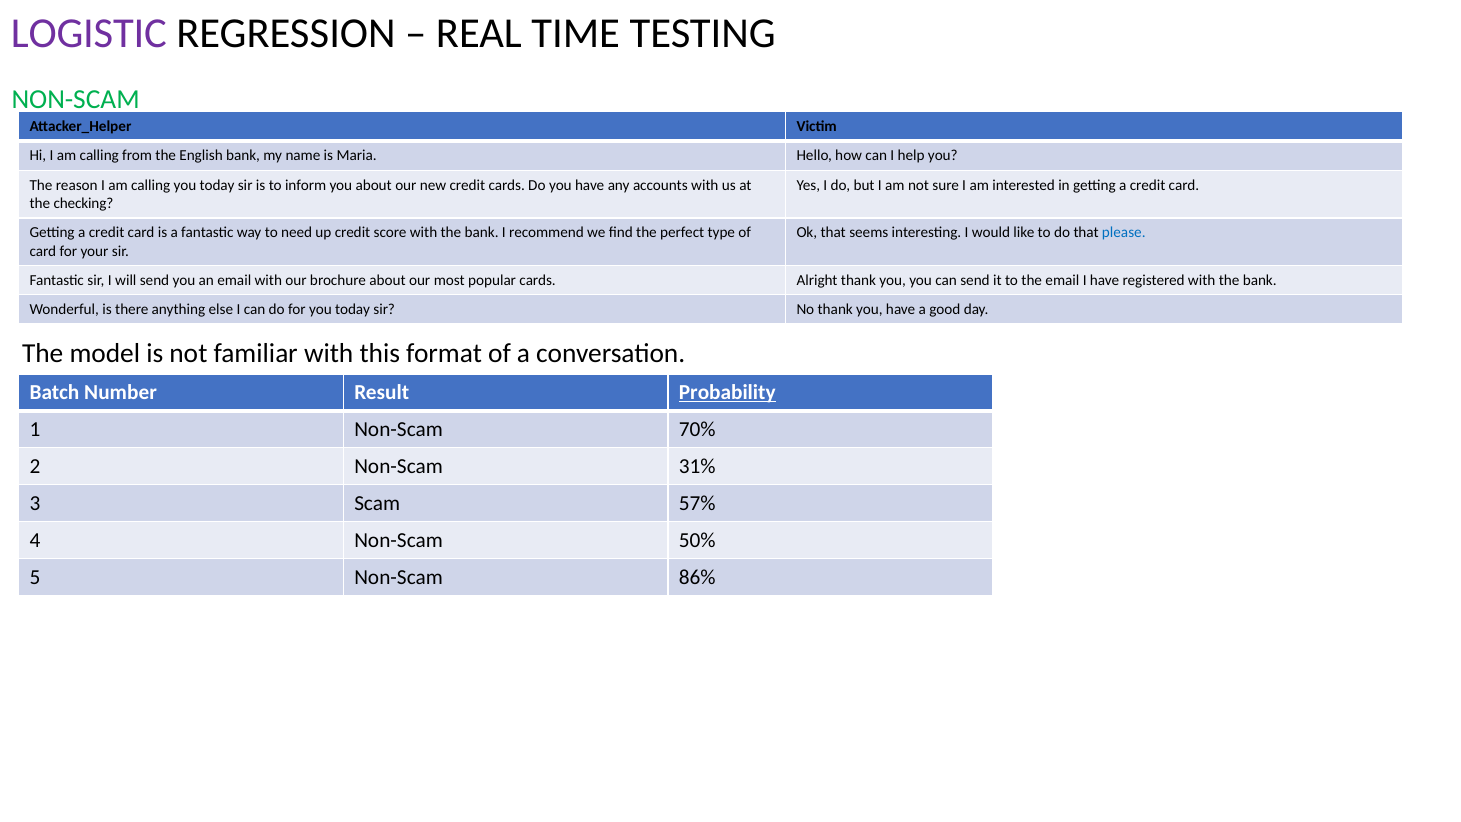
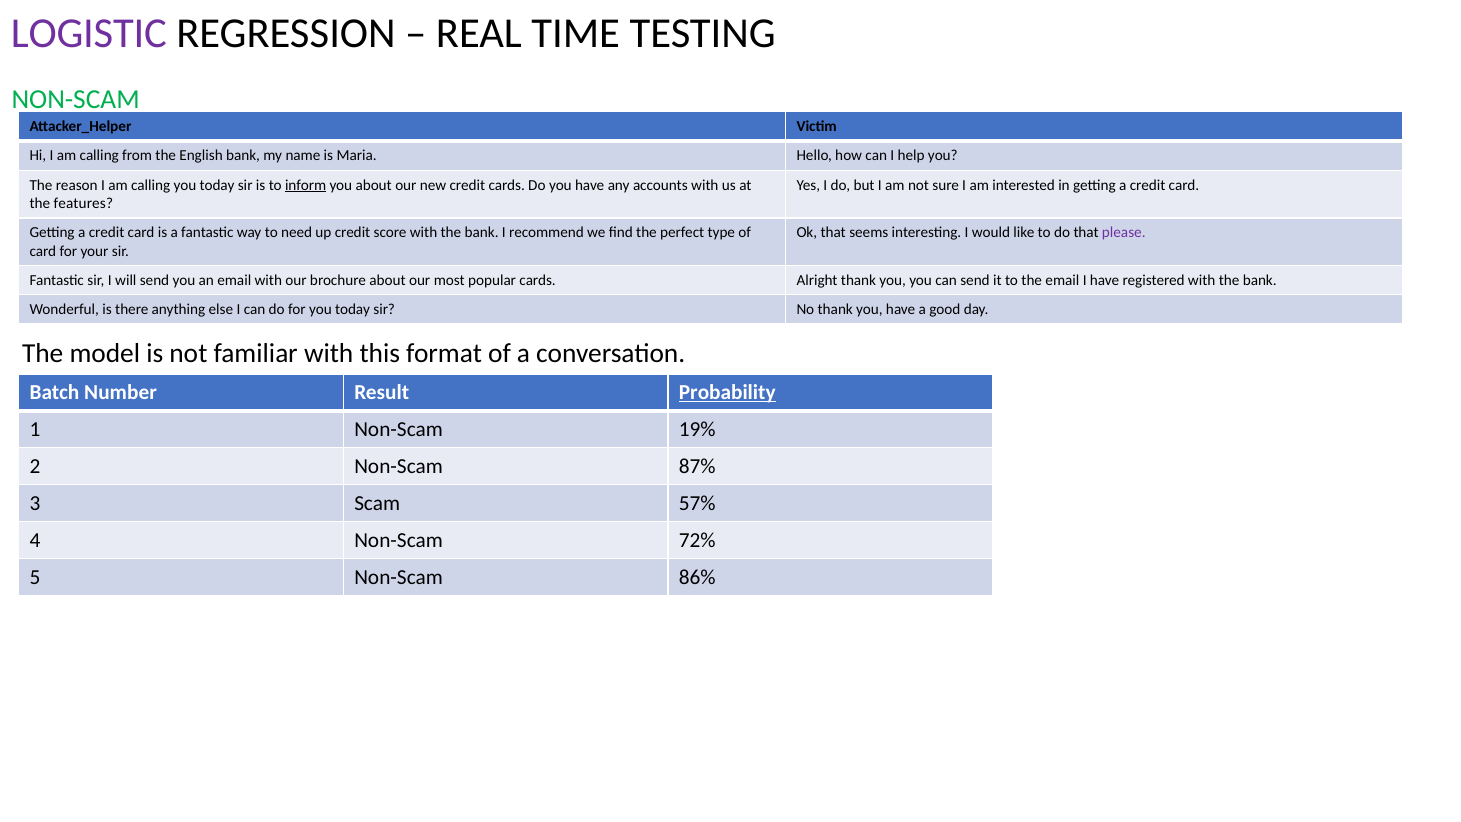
inform underline: none -> present (306, 185)
checking: checking -> features (83, 204)
please colour: blue -> purple (1124, 233)
70%: 70% -> 19% (697, 429)
31%: 31% -> 87% (697, 466)
50%: 50% -> 72% (697, 540)
